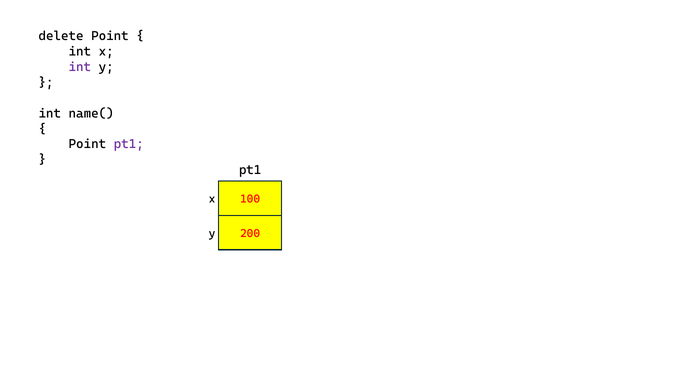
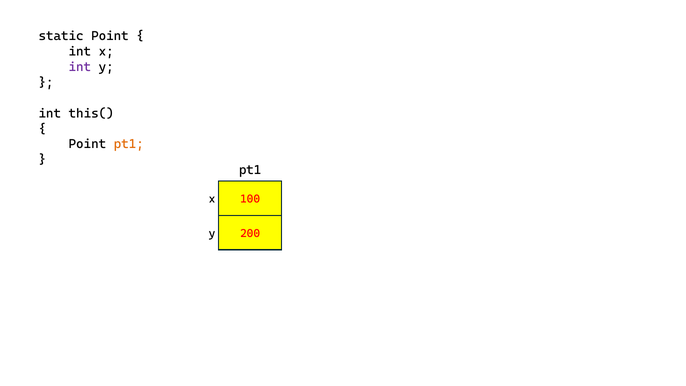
delete: delete -> static (61, 36)
name(: name( -> this( (91, 113)
pt1 colour: purple -> orange (129, 144)
